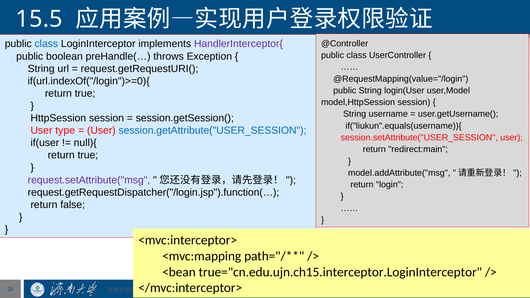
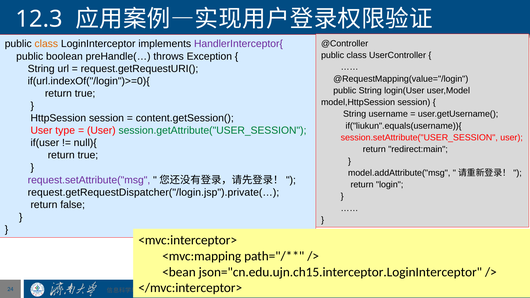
15.5: 15.5 -> 12.3 (39, 19)
class colour: blue -> orange (46, 44)
session.getSession(: session.getSession( -> content.getSession( (185, 118)
session.getAttribute("USER_SESSION colour: blue -> green (212, 131)
request.getRequestDispatcher("/login.jsp").function(…: request.getRequestDispatcher("/login.jsp").function(… -> request.getRequestDispatcher("/login.jsp").private(… (153, 192)
true="cn.edu.ujn.ch15.interceptor.LoginInterceptor: true="cn.edu.ujn.ch15.interceptor.LoginInterceptor -> json="cn.edu.ujn.ch15.interceptor.LoginInterceptor (340, 272)
